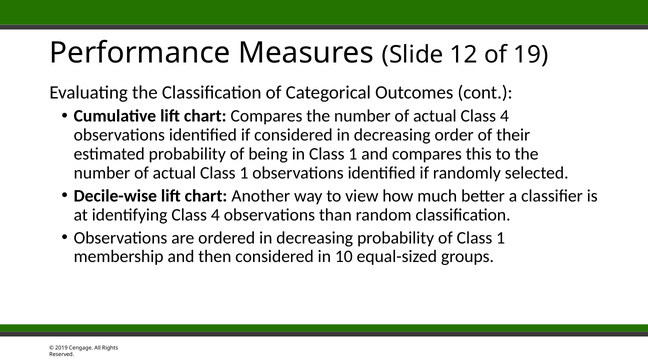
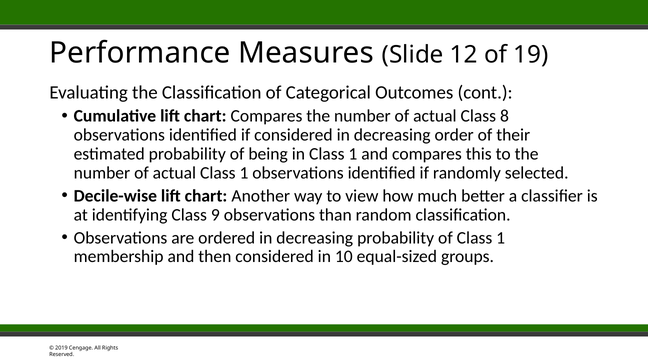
actual Class 4: 4 -> 8 (504, 116)
identifying Class 4: 4 -> 9 (215, 215)
